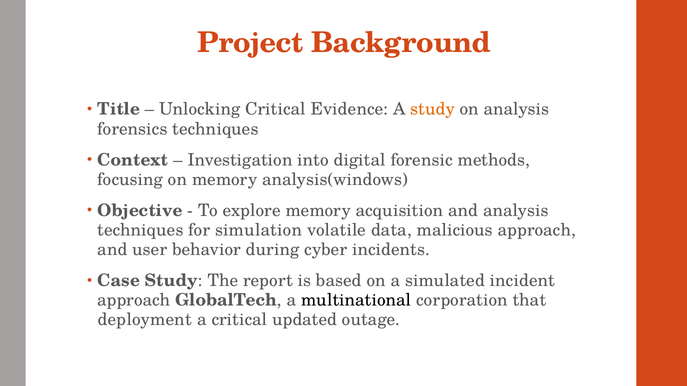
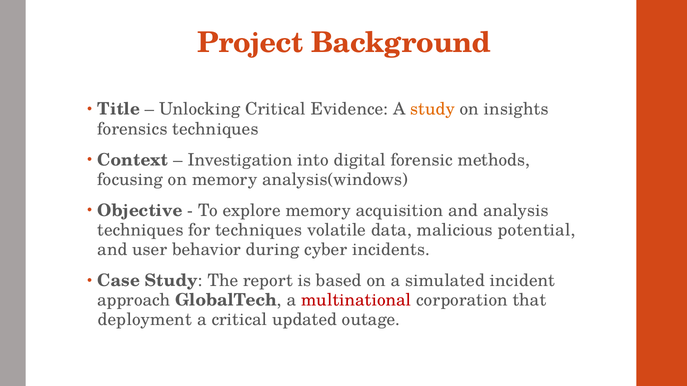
on analysis: analysis -> insights (516, 109)
for simulation: simulation -> techniques (259, 230)
malicious approach: approach -> potential (537, 230)
multinational colour: black -> red (356, 300)
